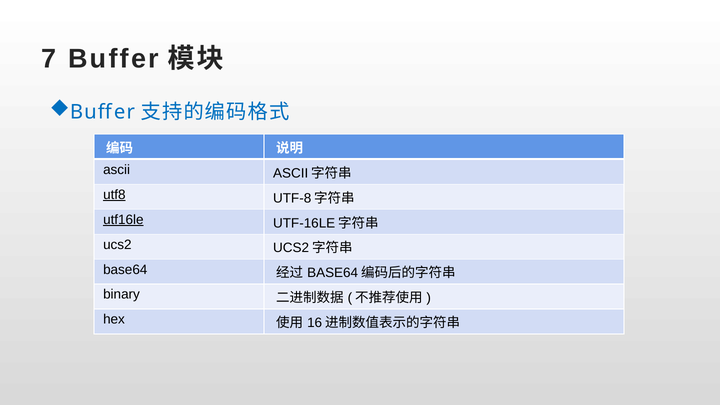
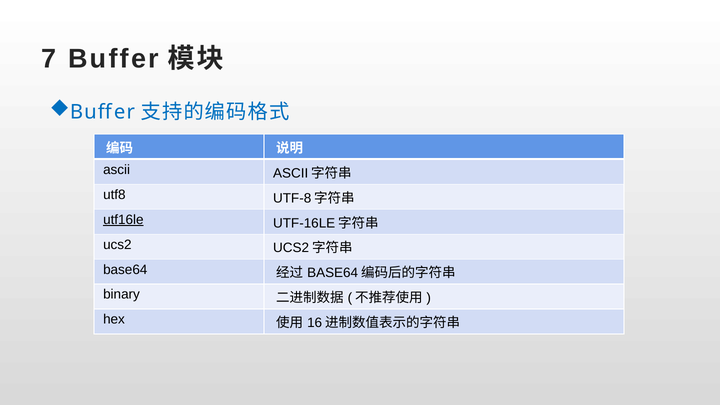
utf8 underline: present -> none (114, 195)
